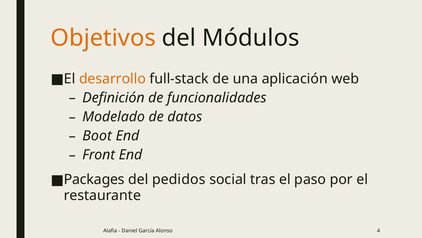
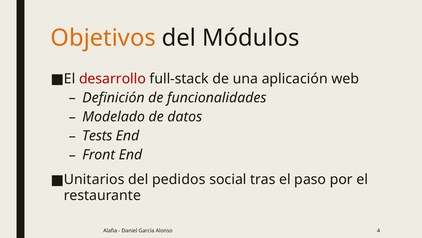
desarrollo colour: orange -> red (112, 79)
Boot: Boot -> Tests (97, 136)
Packages: Packages -> Unitarios (94, 179)
